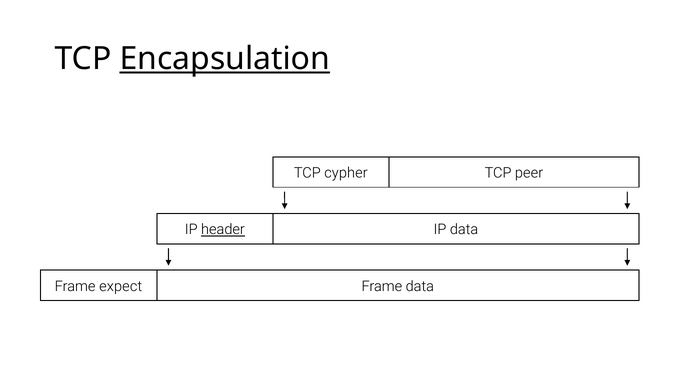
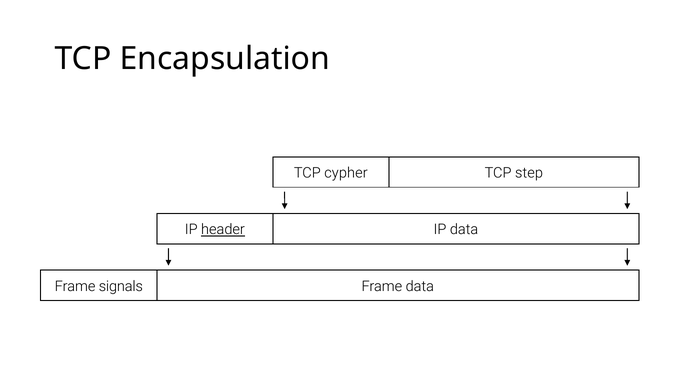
Encapsulation underline: present -> none (225, 59)
peer: peer -> step (529, 173)
expect: expect -> signals (121, 286)
